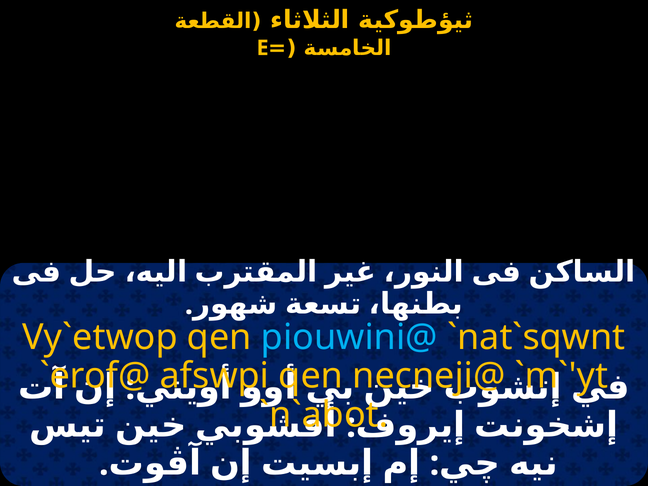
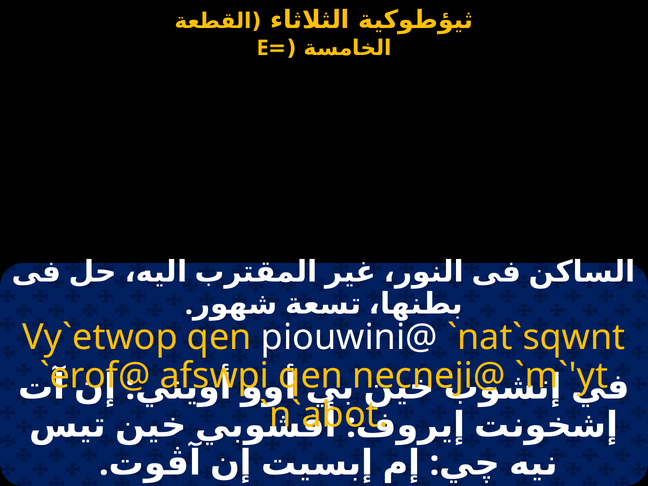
piouwini@ colour: light blue -> white (349, 337)
